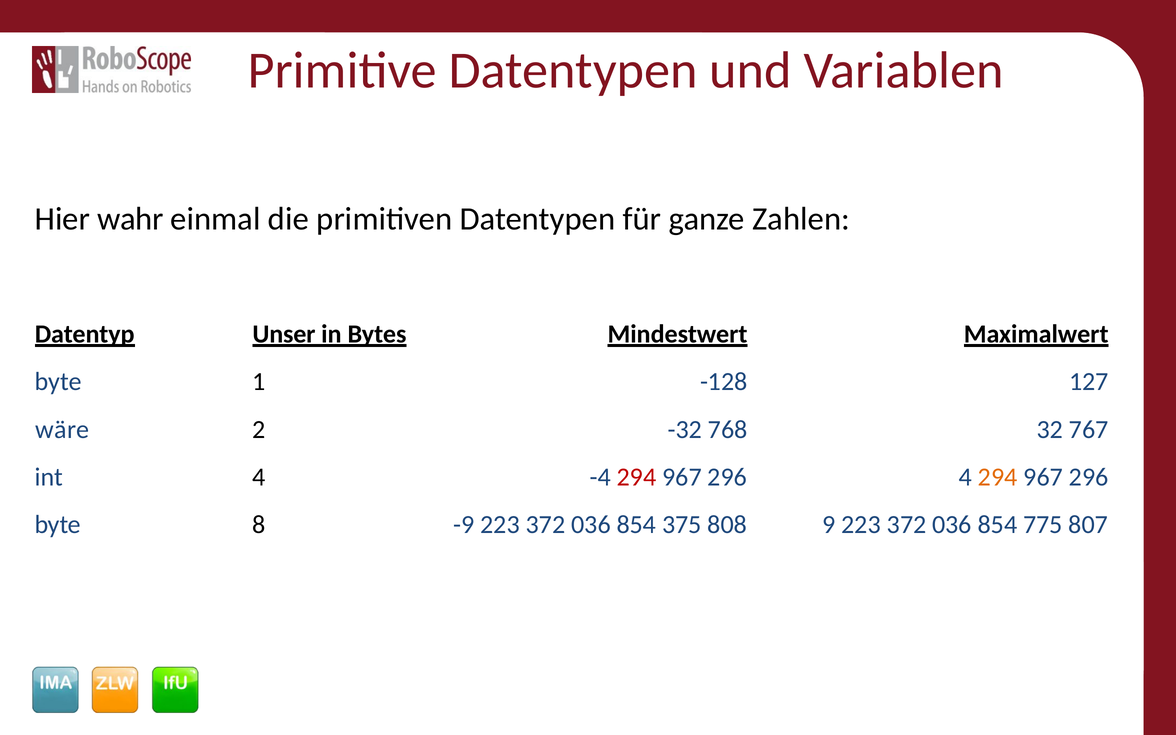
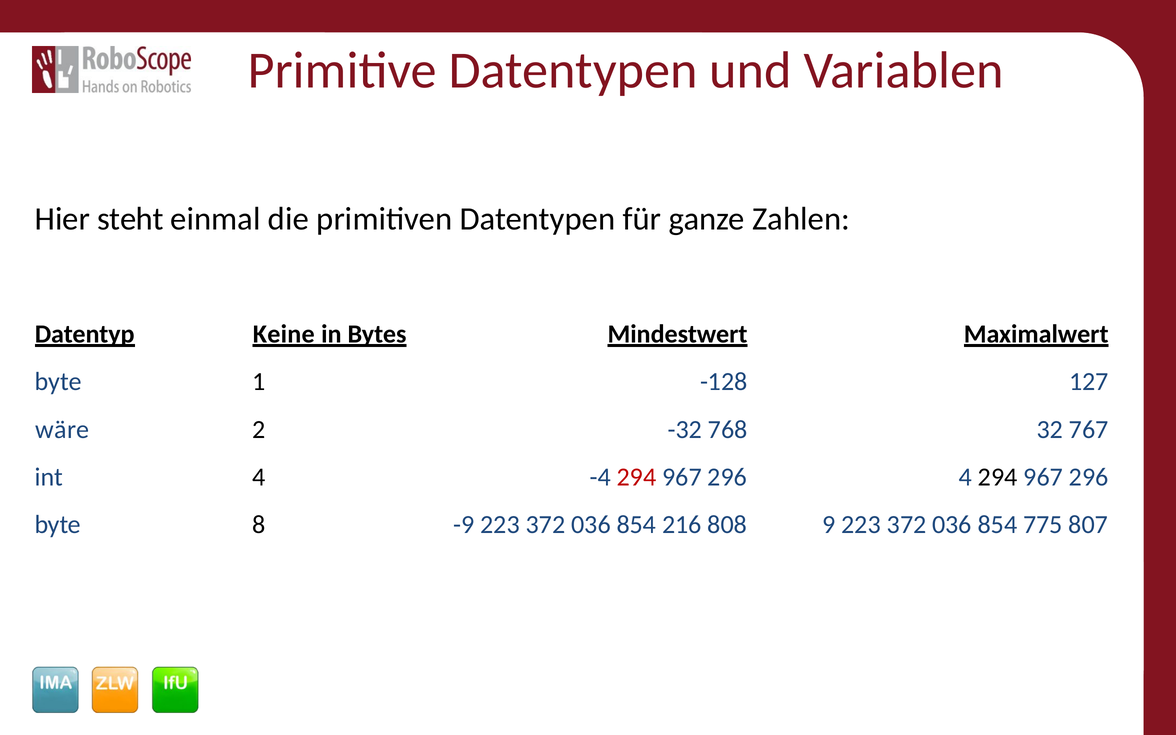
wahr: wahr -> steht (130, 219)
Unser: Unser -> Keine (284, 334)
294 colour: orange -> black (998, 477)
375: 375 -> 216 (682, 525)
